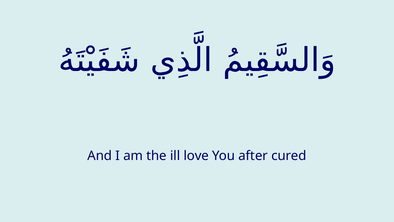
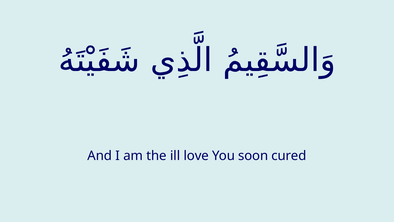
after: after -> soon (253, 156)
